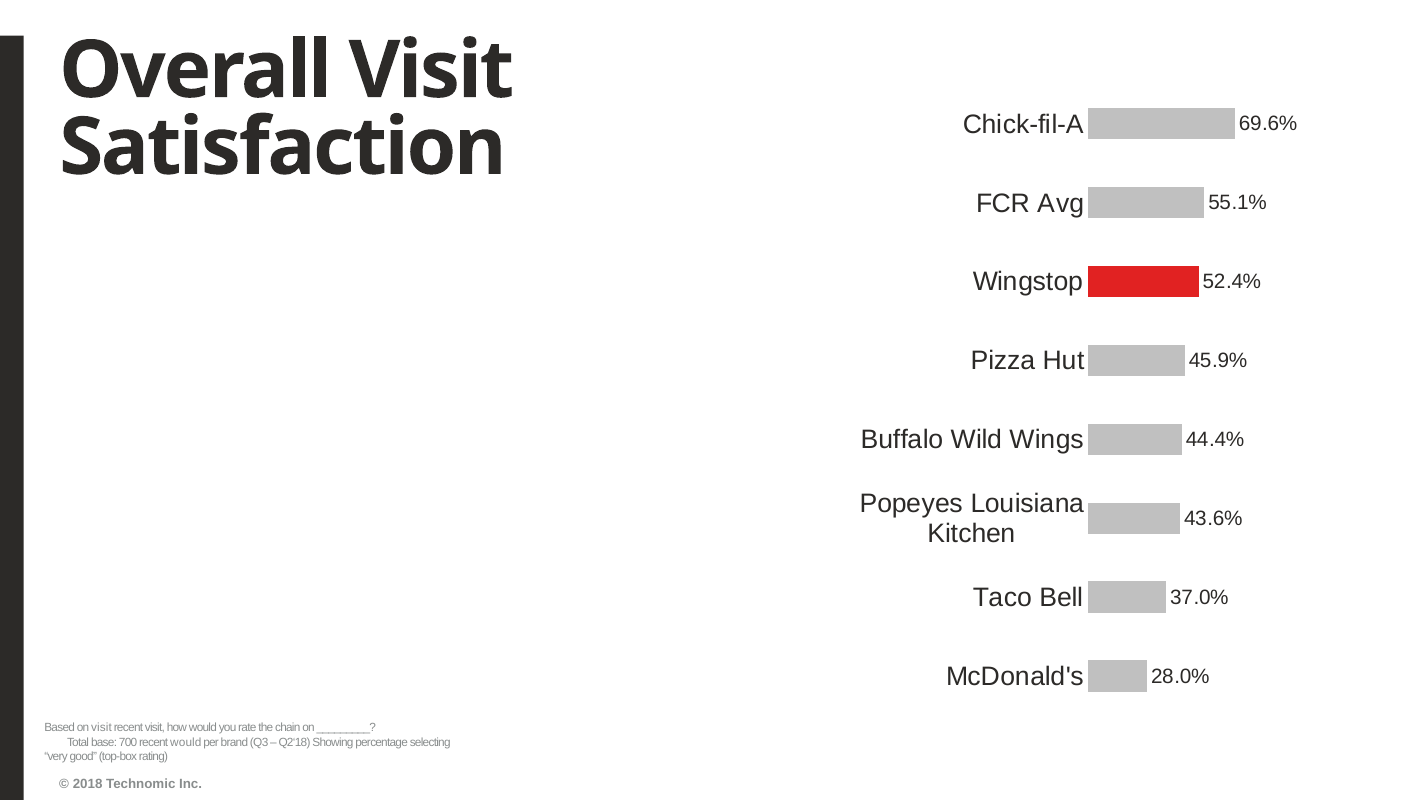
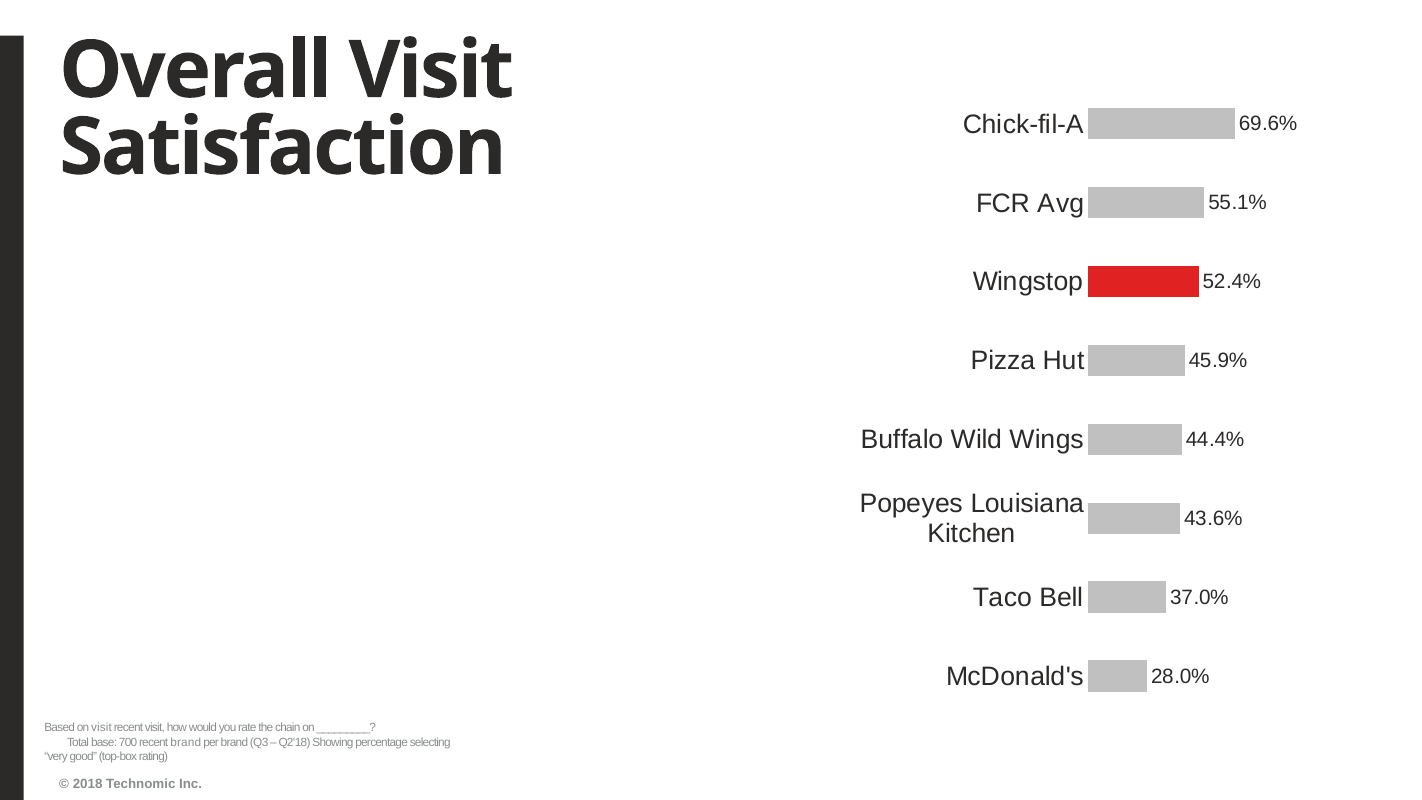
recent would: would -> brand (186, 742)
